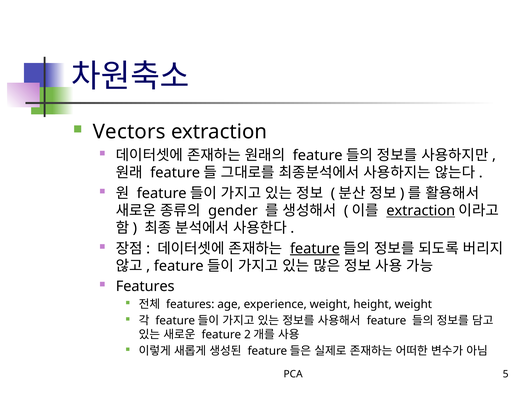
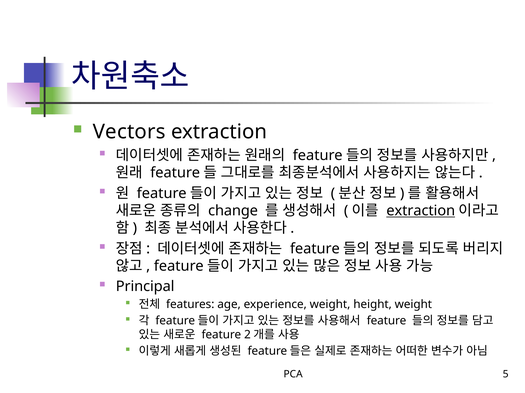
gender: gender -> change (233, 211)
feature underline: present -> none (315, 249)
Features: Features -> Principal (145, 287)
